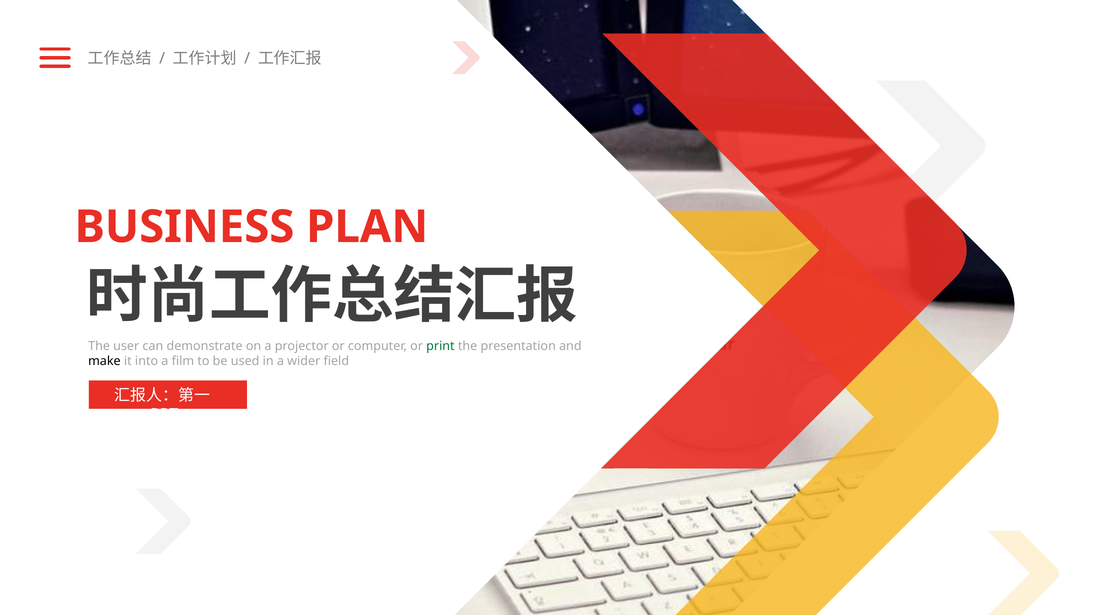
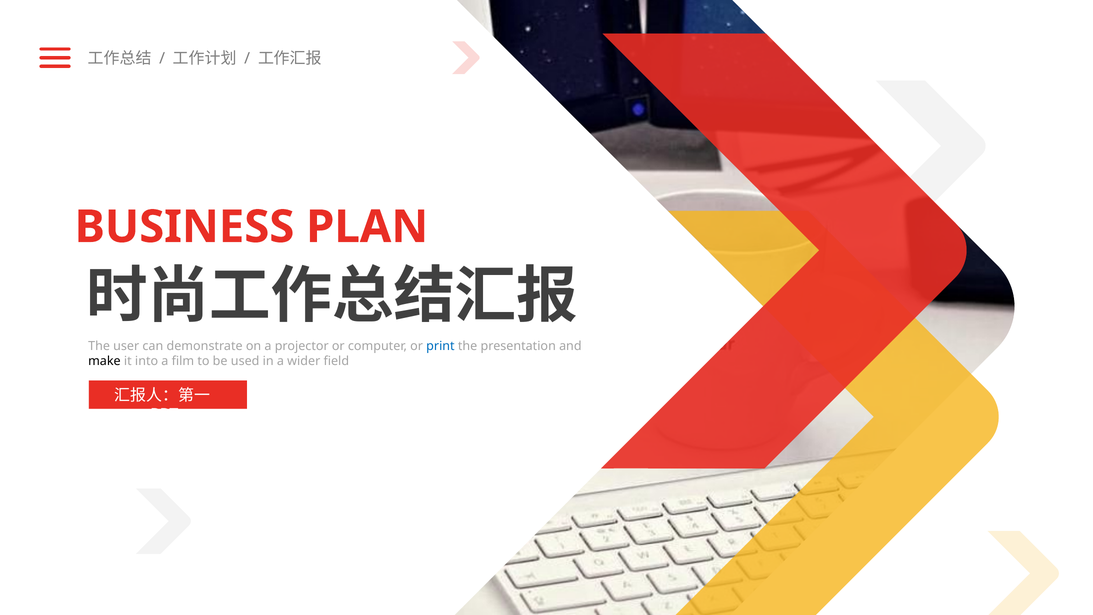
print colour: green -> blue (440, 346)
